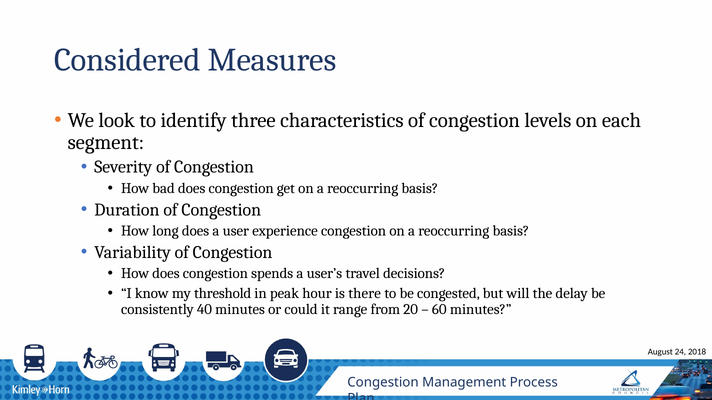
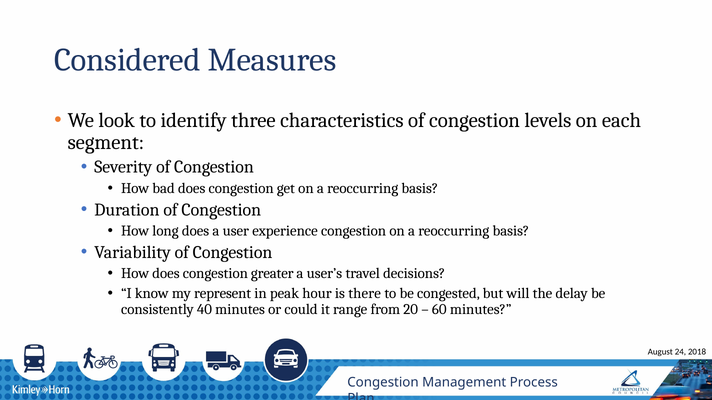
spends: spends -> greater (272, 274)
threshold: threshold -> represent (223, 294)
